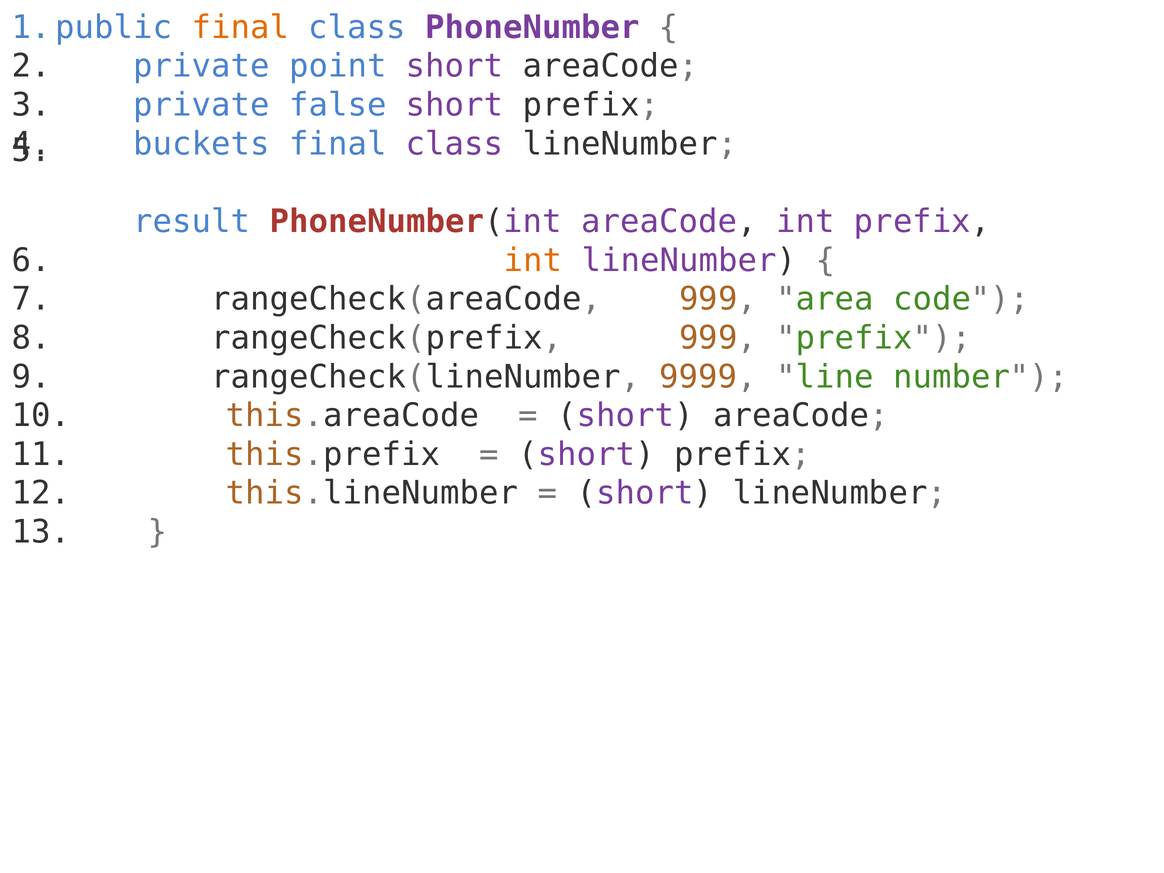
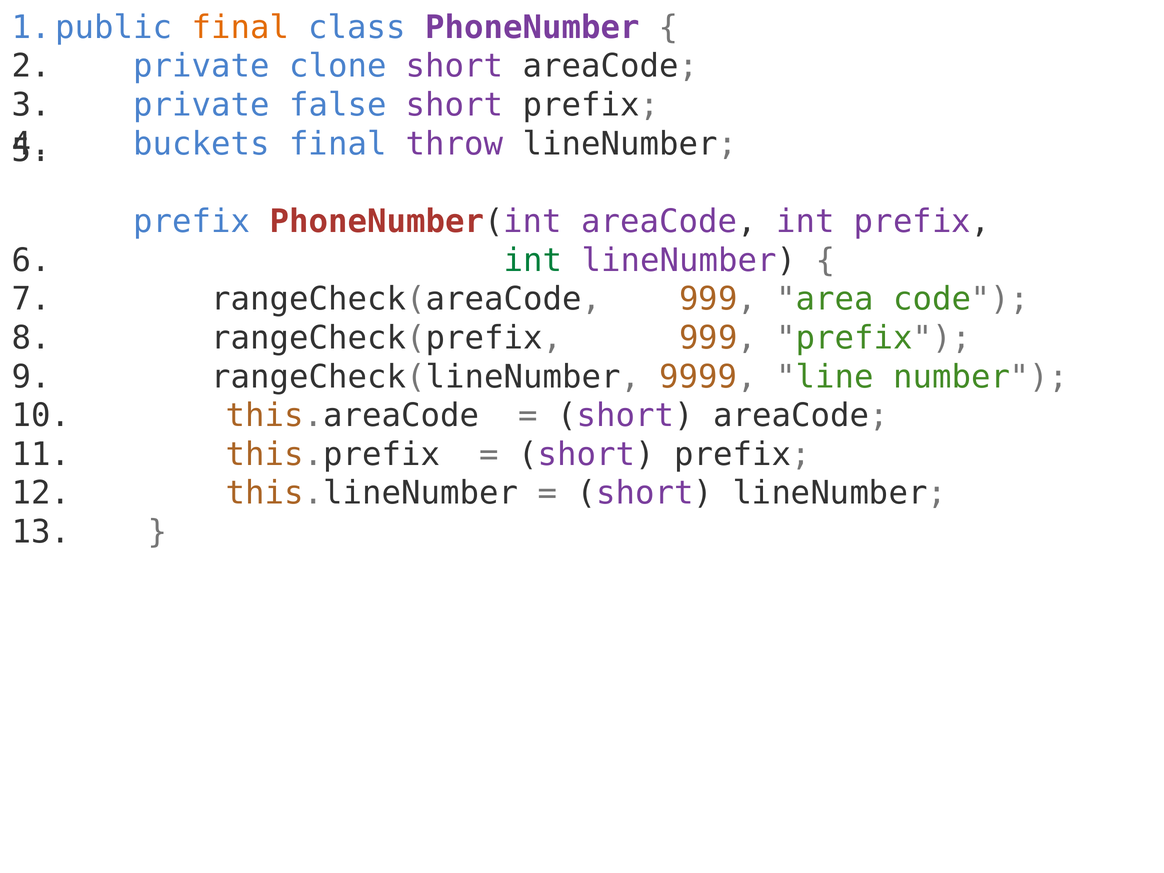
point: point -> clone (338, 66)
class: class -> throw (455, 144)
result: result -> prefix (192, 222)
int colour: orange -> green (533, 260)
